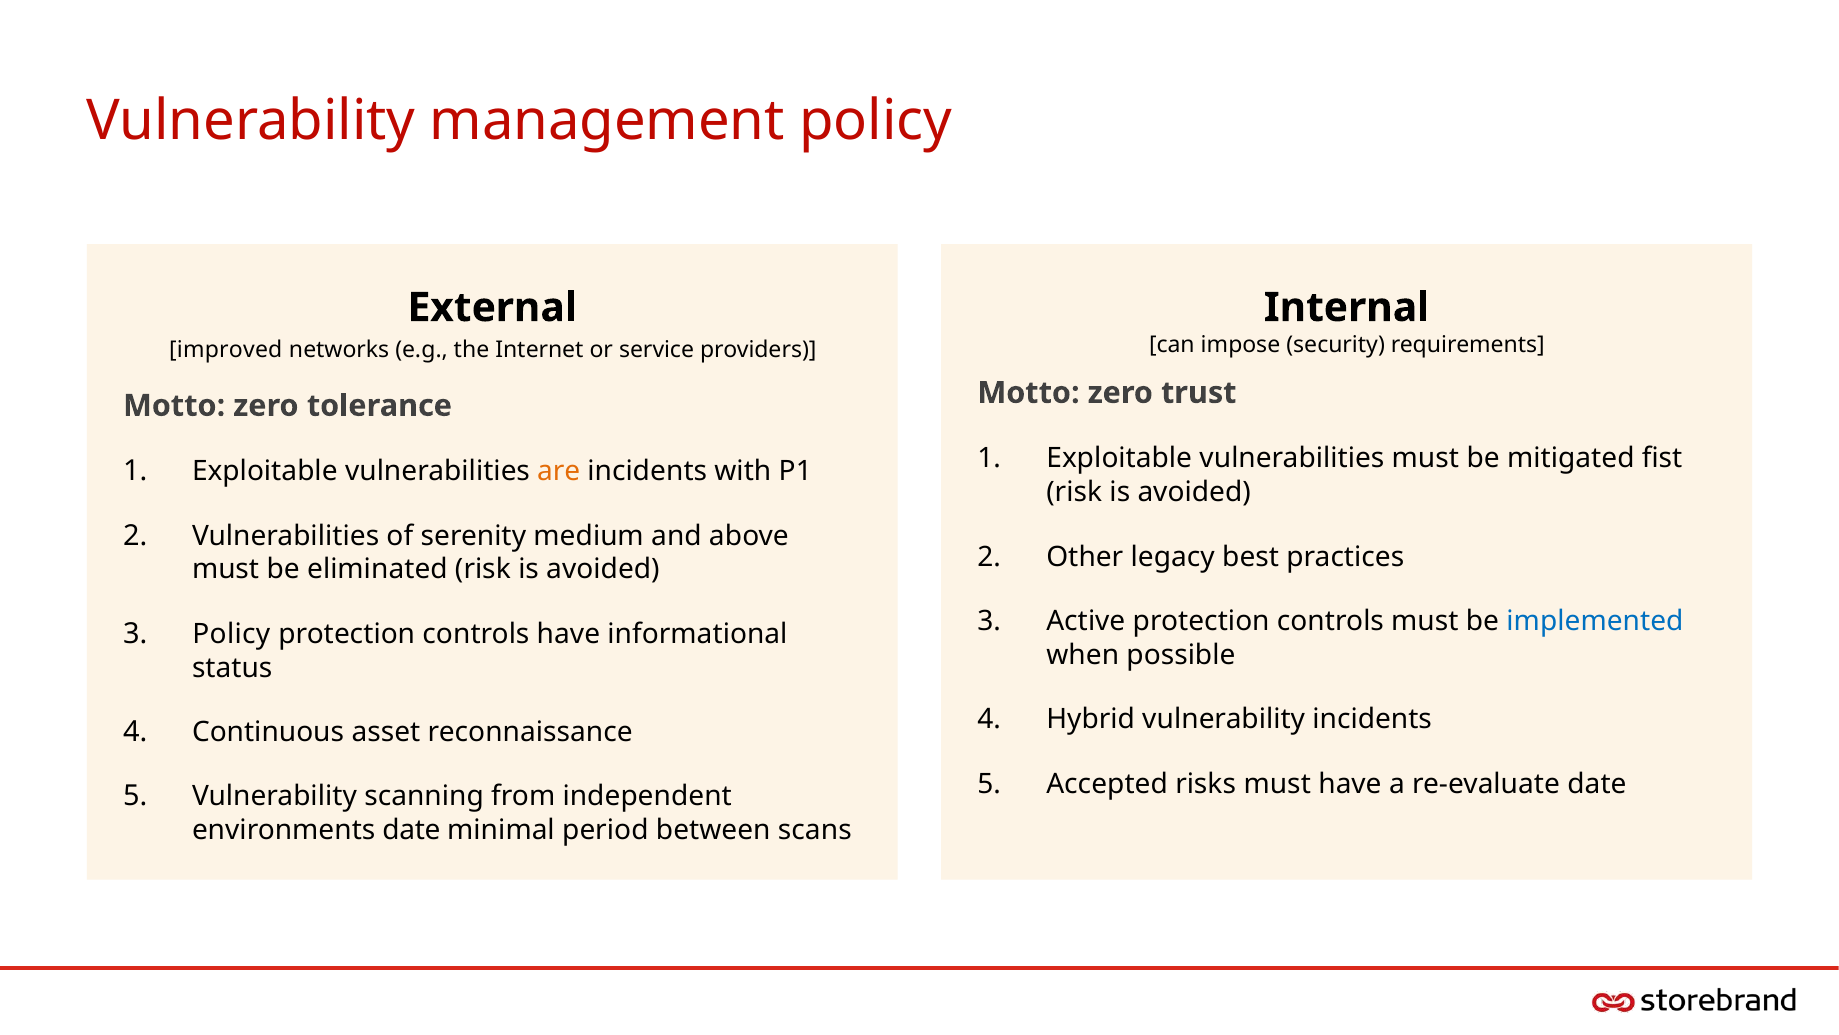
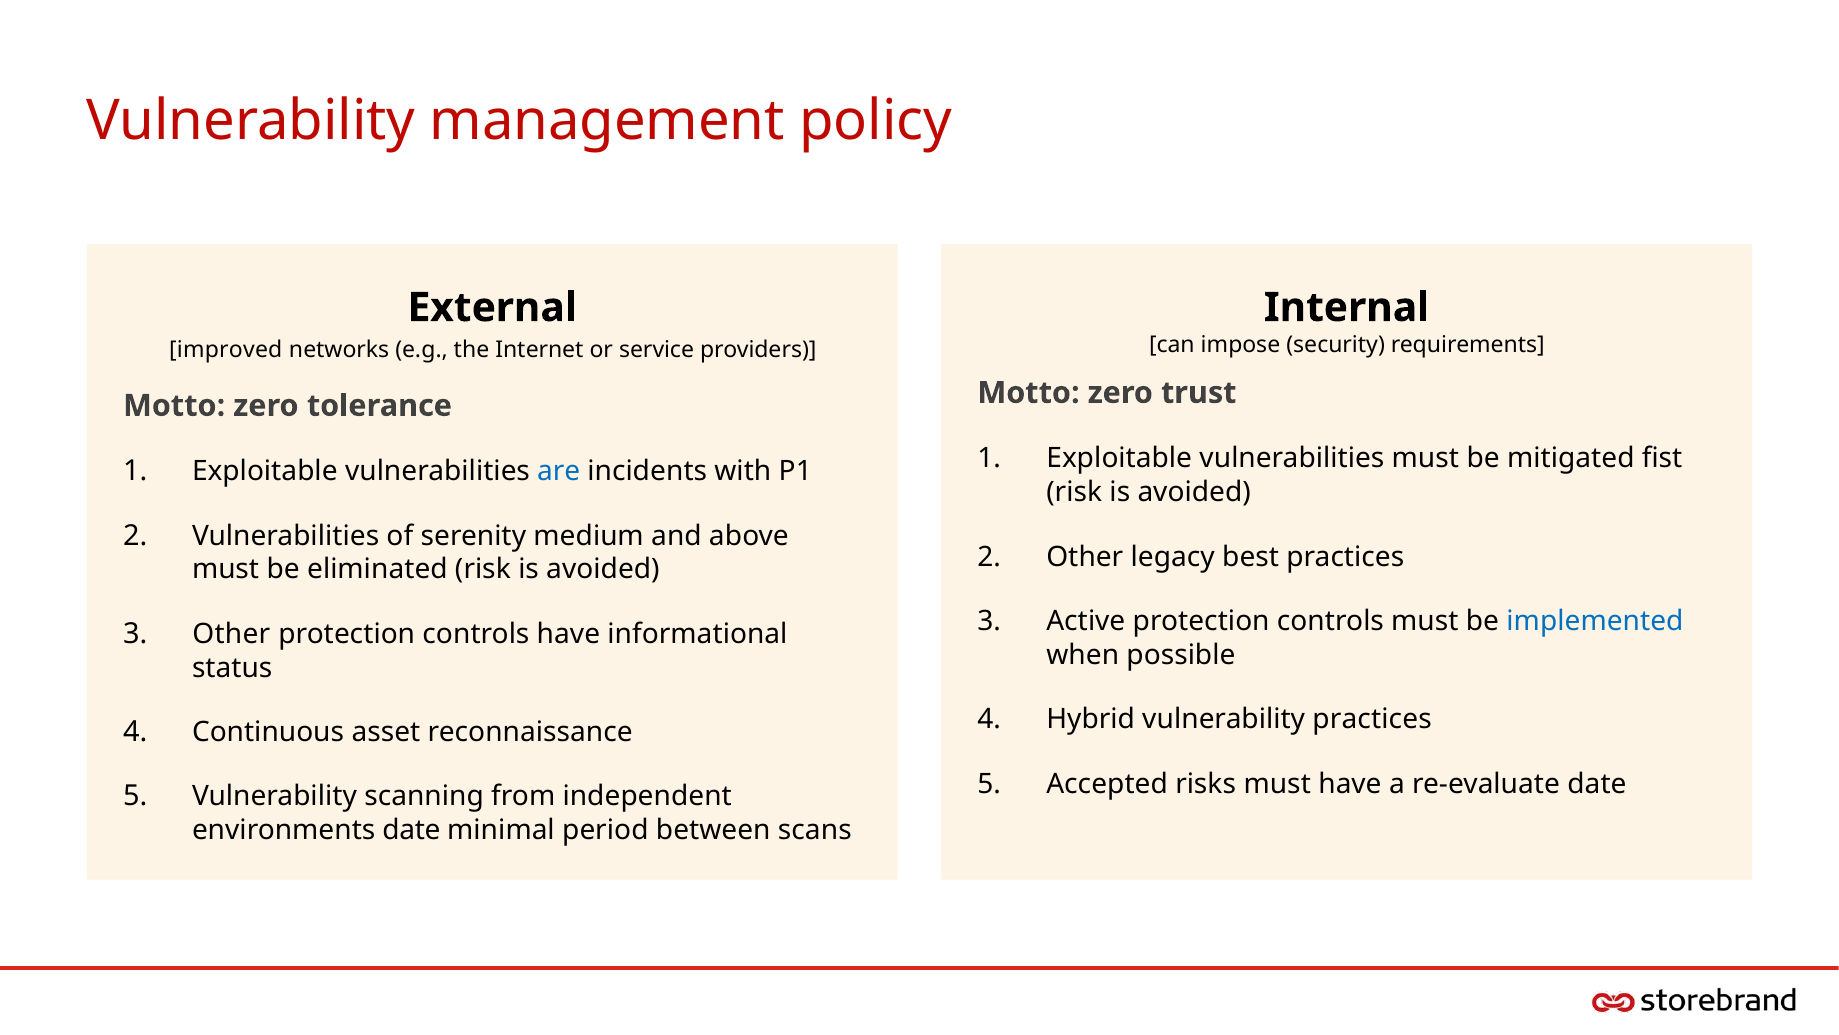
are colour: orange -> blue (559, 471)
Policy: Policy -> Other (231, 634)
vulnerability incidents: incidents -> practices (1372, 719)
